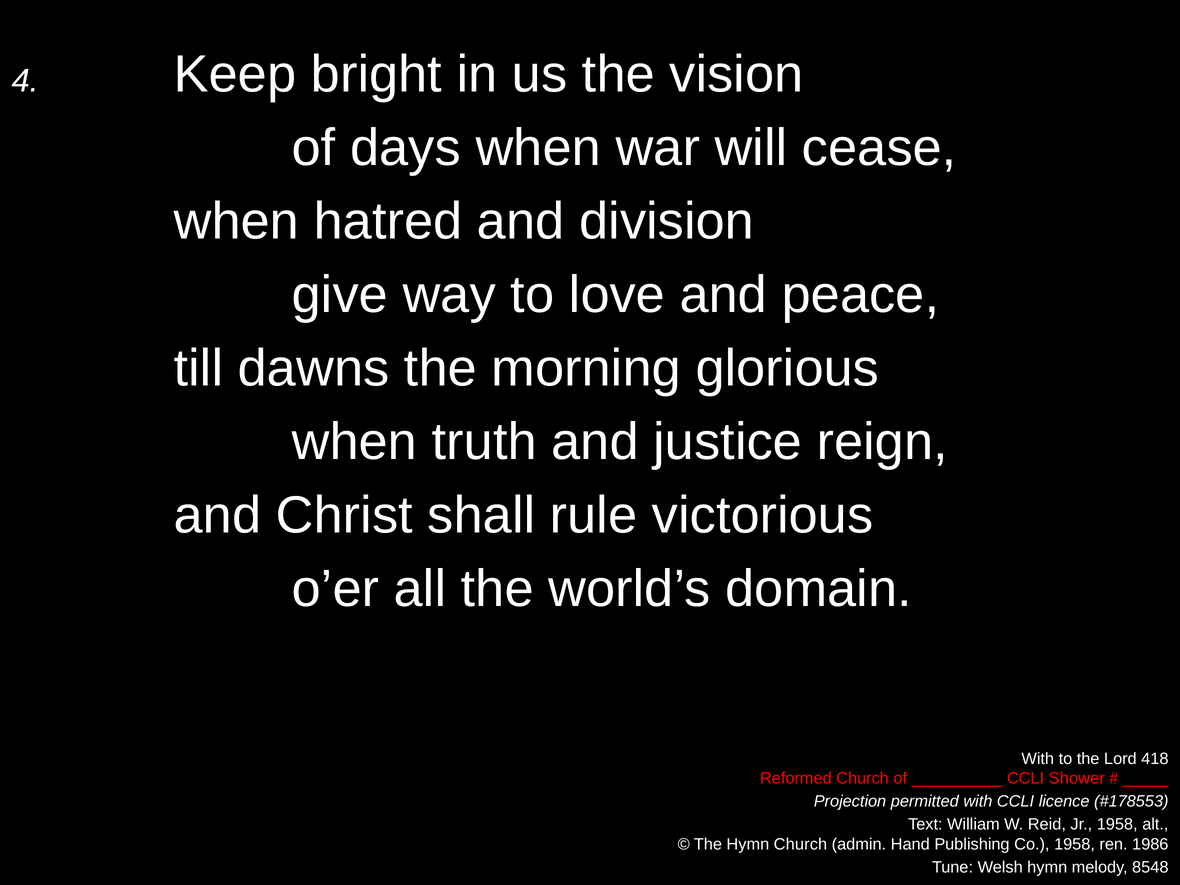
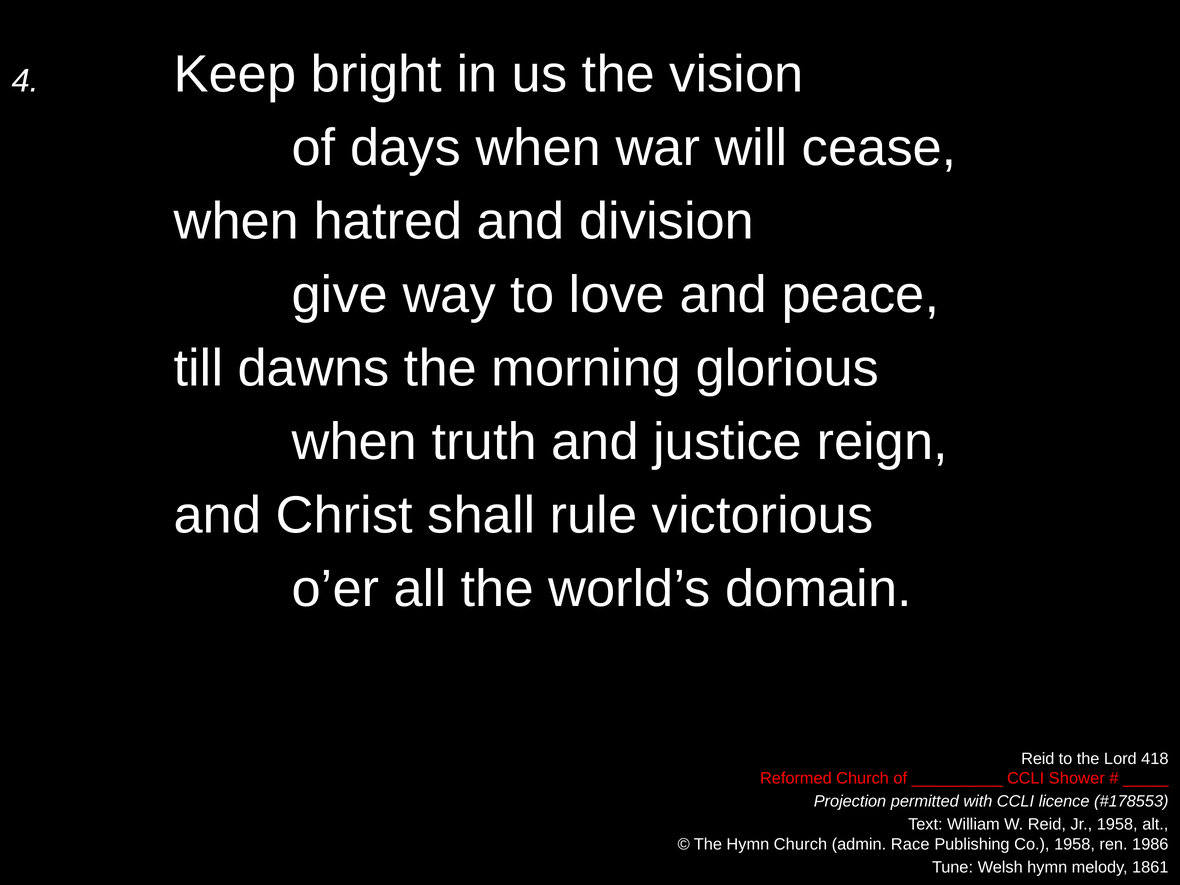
With: With -> Reid (1038, 759)
Hand: Hand -> Race (910, 844)
8548: 8548 -> 1861 (1150, 867)
